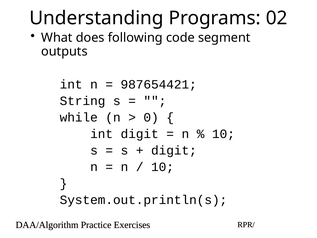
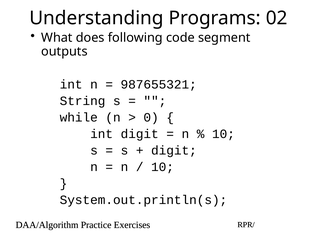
987654421: 987654421 -> 987655321 (159, 84)
